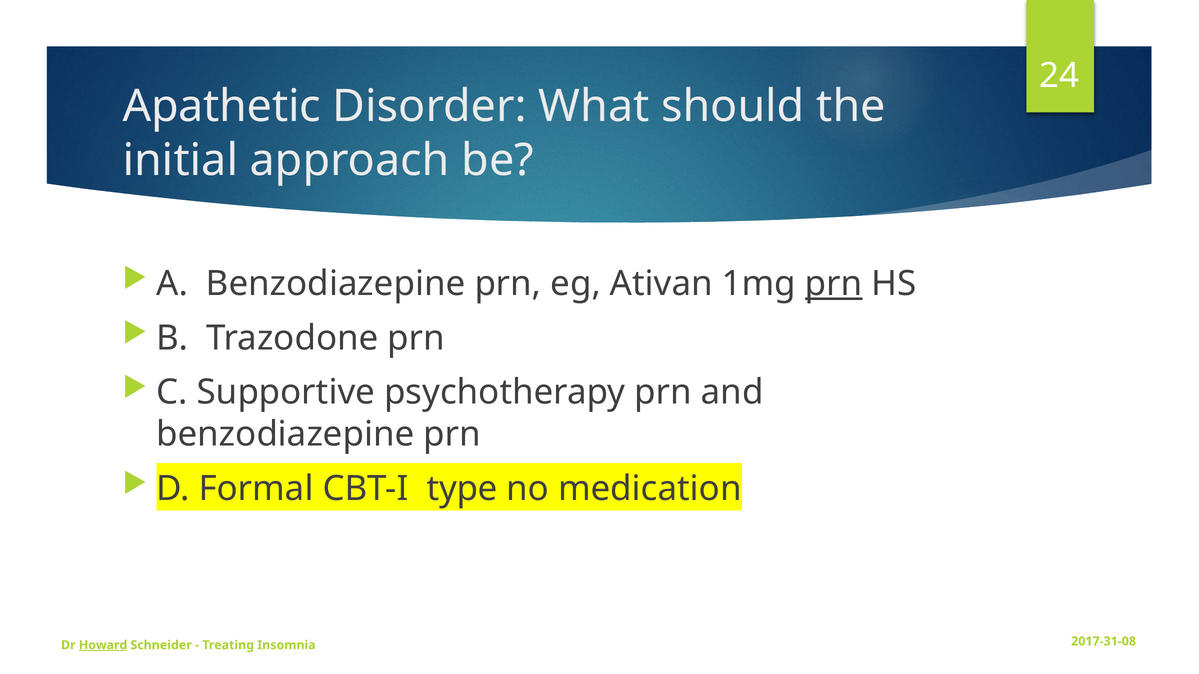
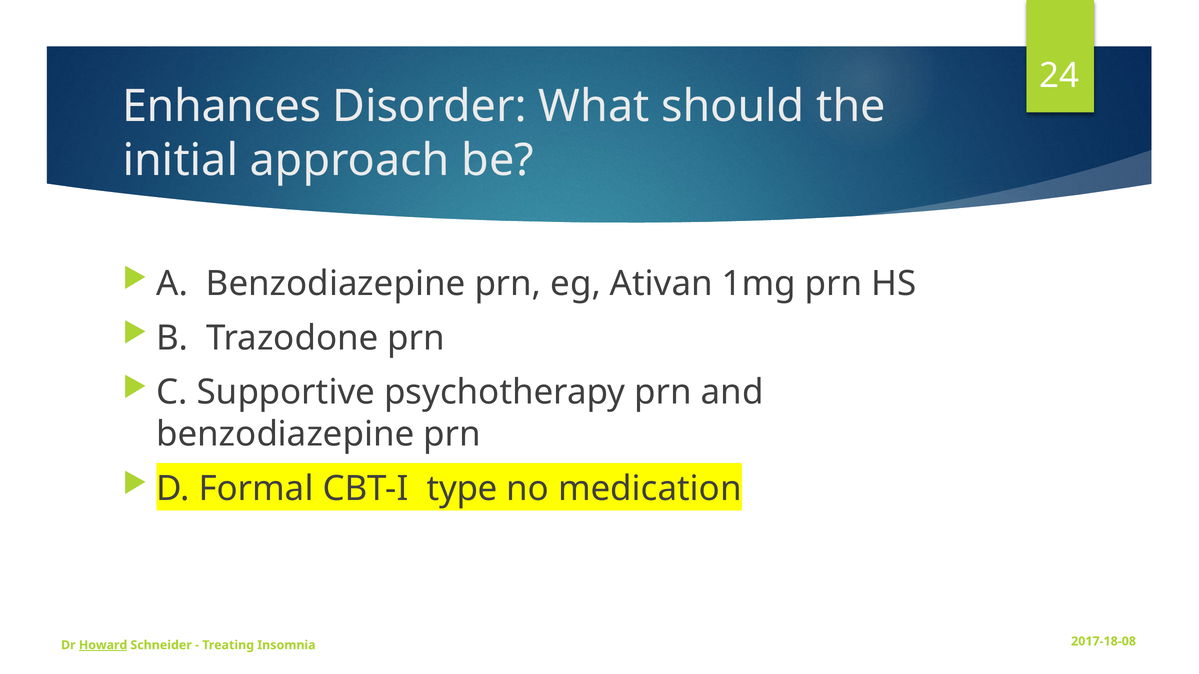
Apathetic: Apathetic -> Enhances (222, 107)
prn underline: present -> none (834, 284)
2017-31-08: 2017-31-08 -> 2017-18-08 (1104, 642)
